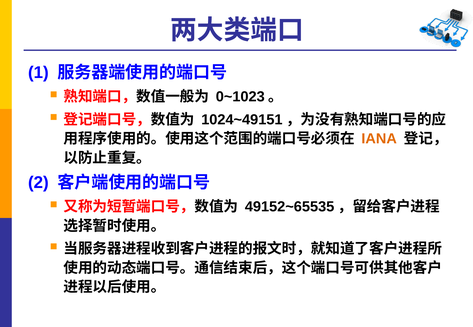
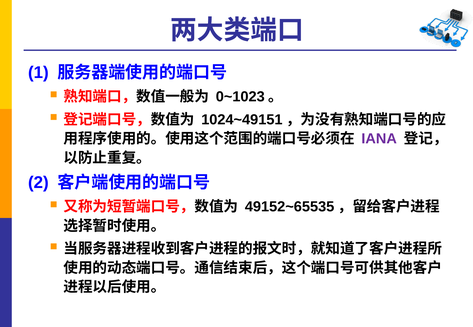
IANA colour: orange -> purple (379, 139)
